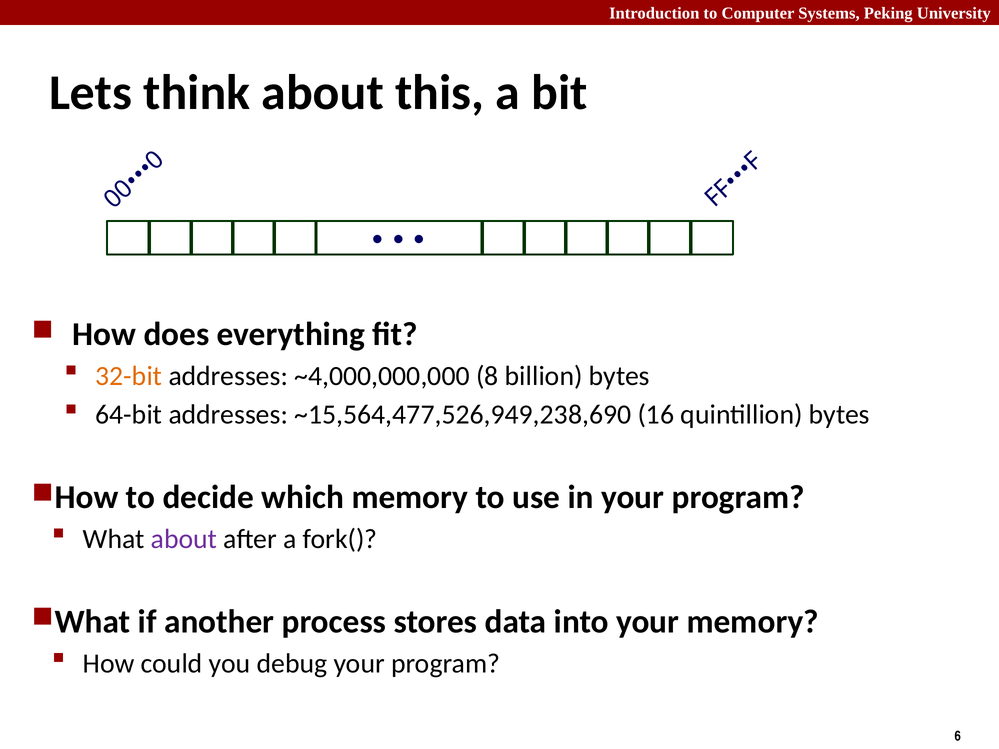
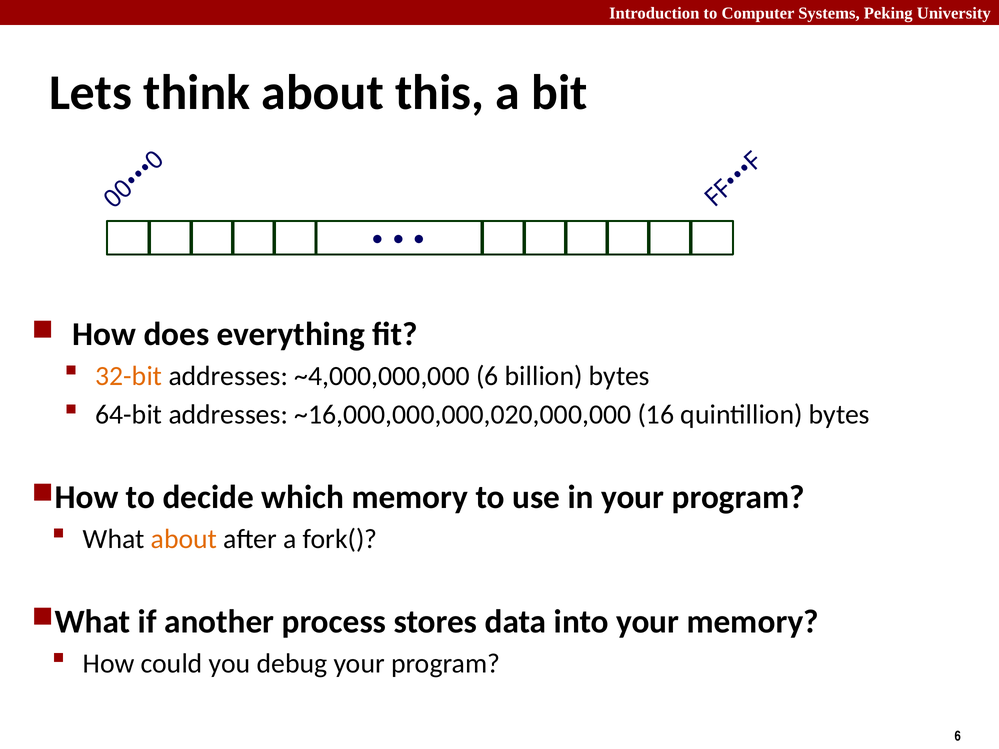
~4,000,000,000 8: 8 -> 6 (487, 376)
~15,564,477,526,949,238,690: ~15,564,477,526,949,238,690 -> ~16,000,000,000,020,000,000 (463, 415)
about colour: purple -> orange (184, 539)
